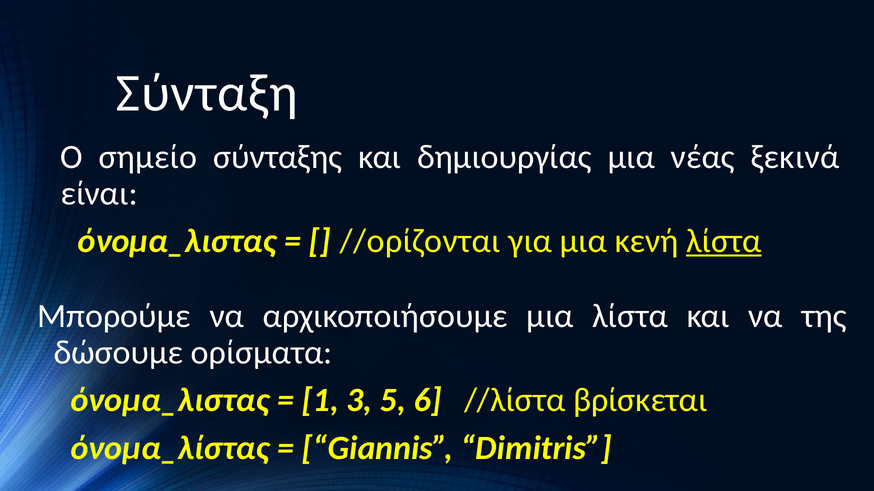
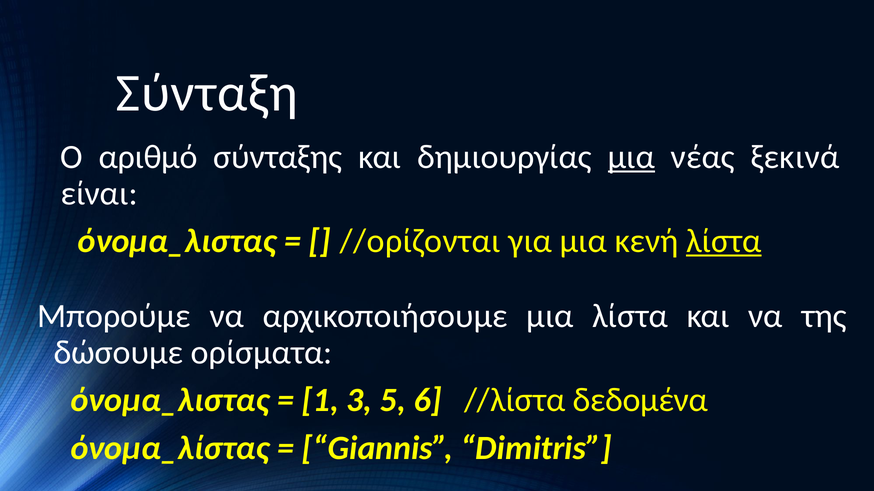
σημείο: σημείο -> αριθμό (148, 157)
μια underline: none -> present (631, 157)
βρίσκεται: βρίσκεται -> δεδομένα (640, 401)
